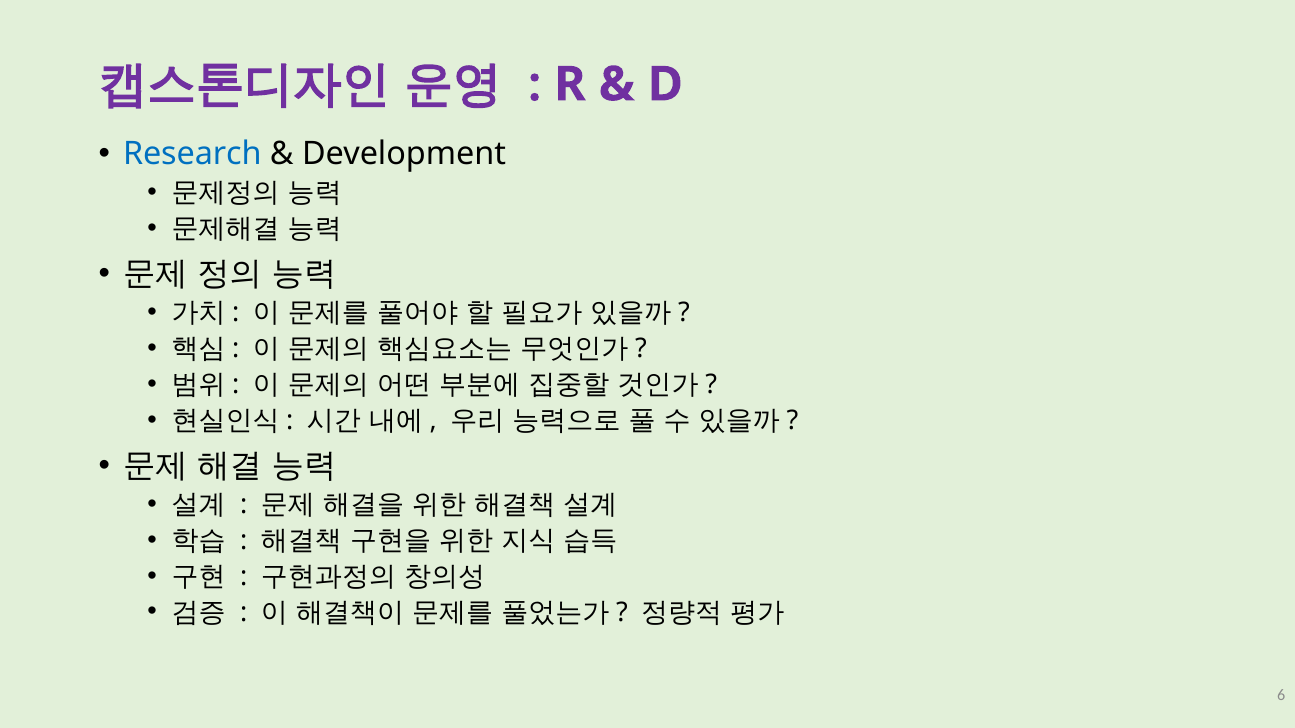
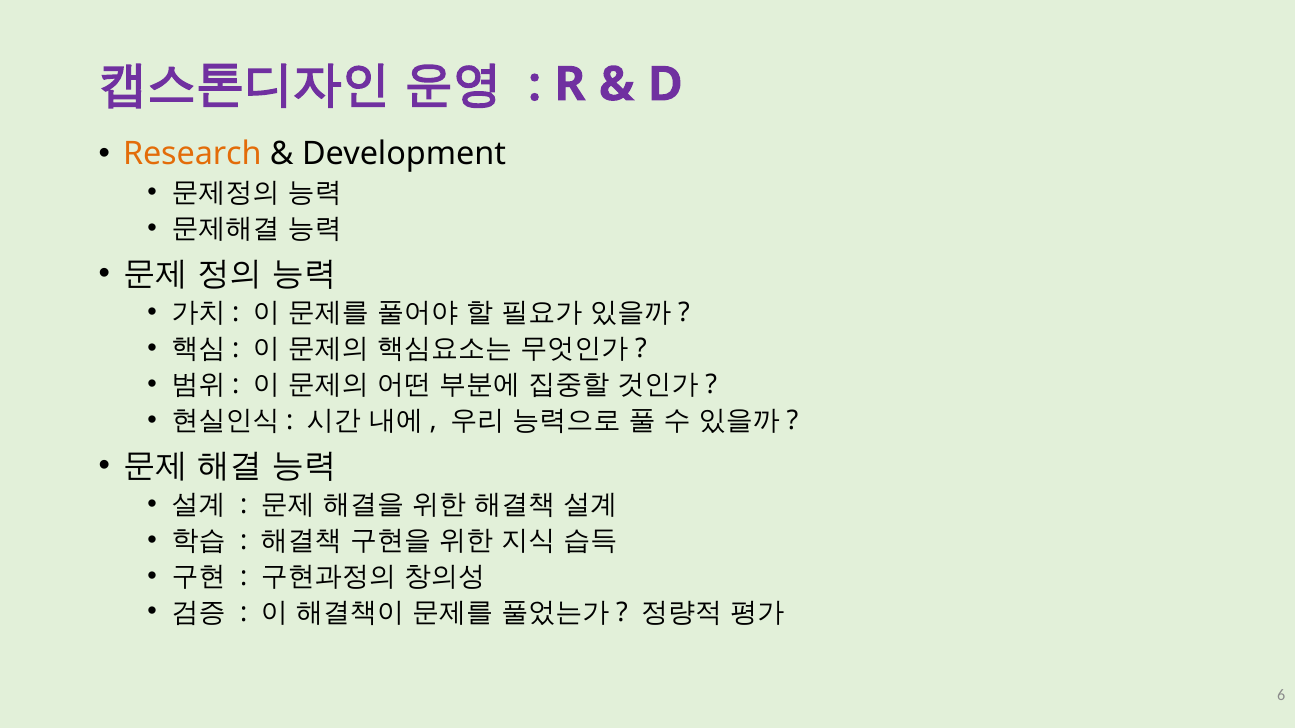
Research colour: blue -> orange (192, 154)
